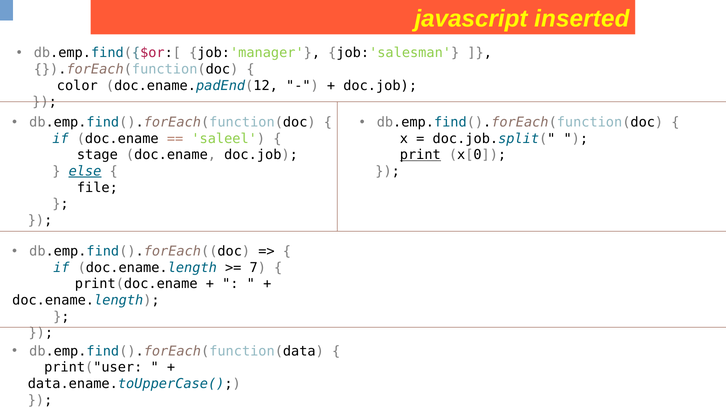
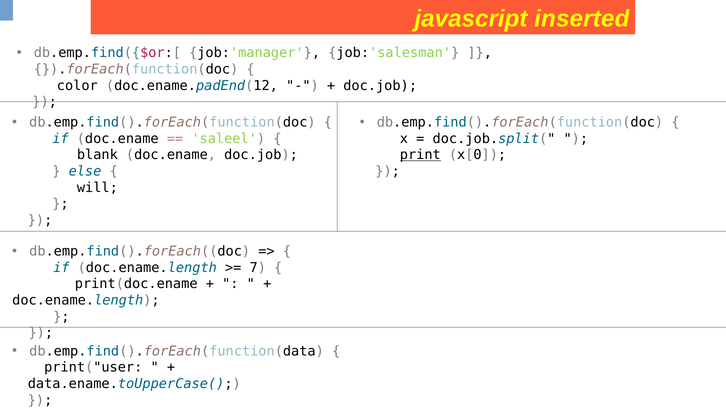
stage: stage -> blank (97, 155)
else underline: present -> none (85, 171)
file: file -> will (97, 188)
